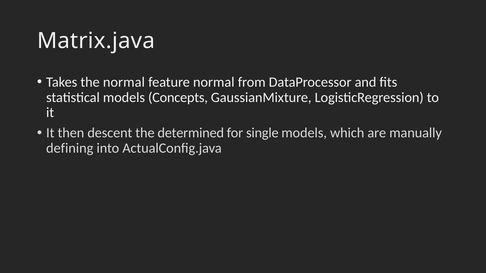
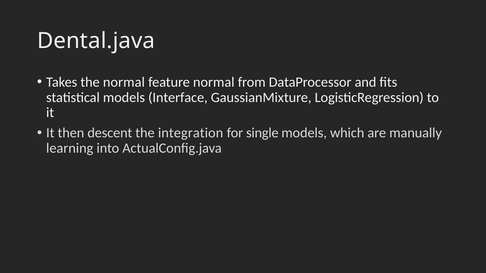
Matrix.java: Matrix.java -> Dental.java (96, 41)
Concepts: Concepts -> Interface (178, 97)
determined: determined -> integration (191, 133)
defining: defining -> learning (70, 148)
